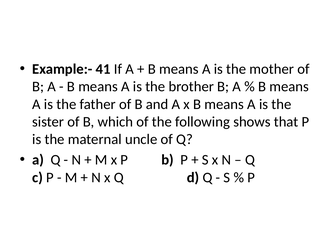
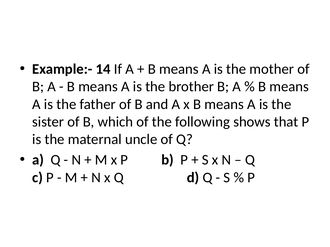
41: 41 -> 14 (103, 69)
